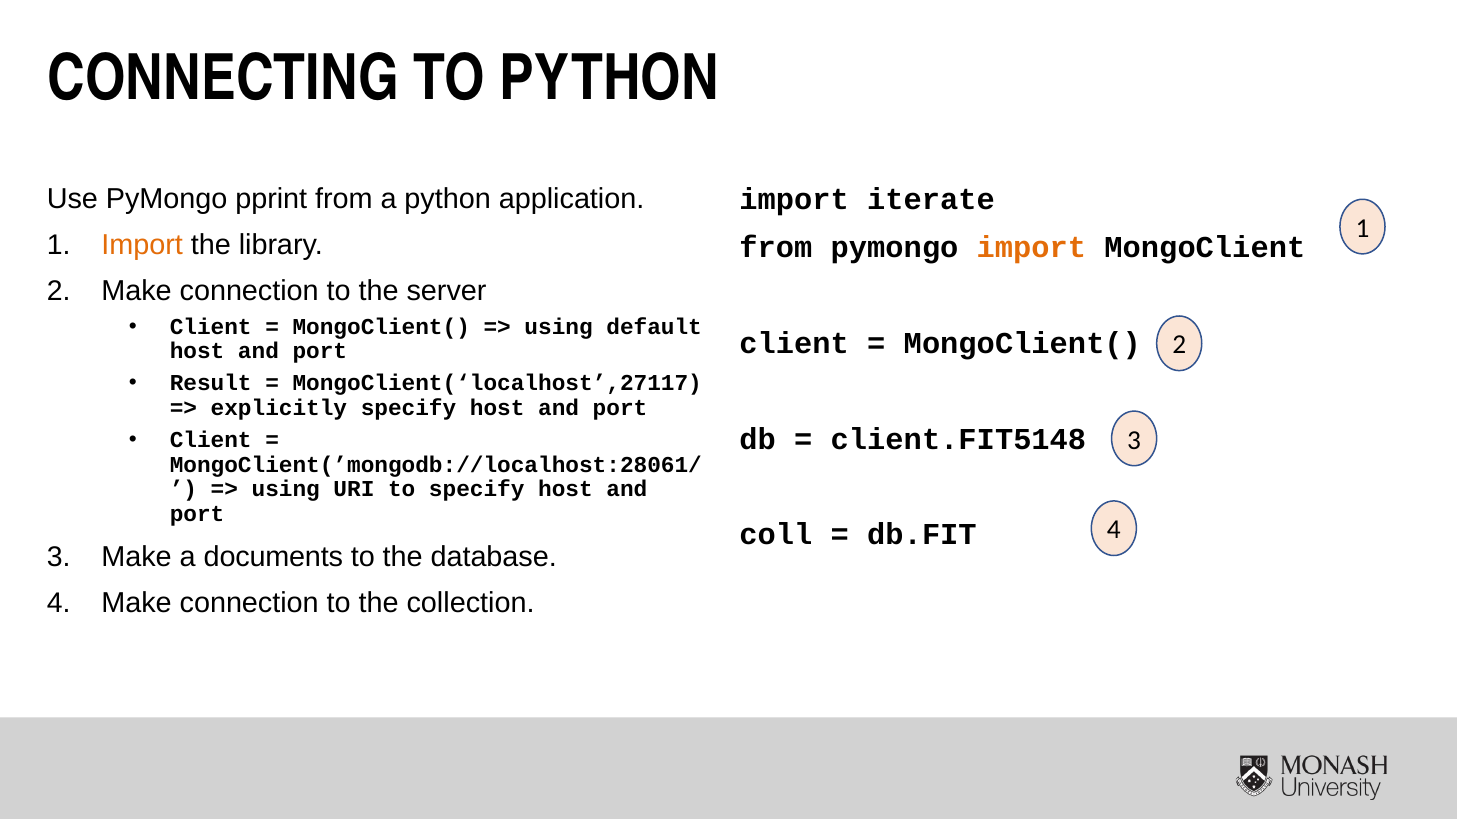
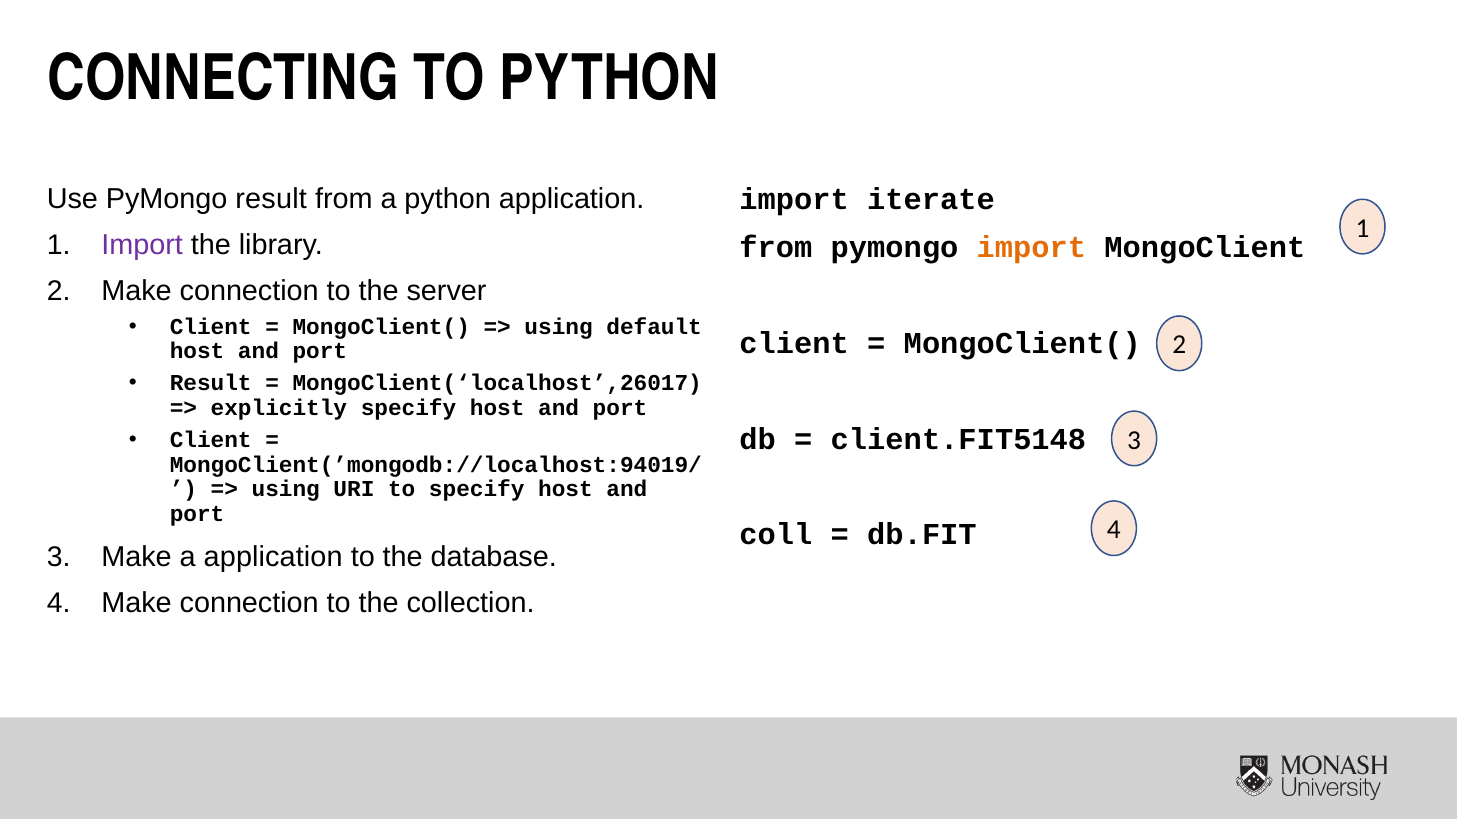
PyMongo pprint: pprint -> result (271, 199)
Import colour: orange -> purple (142, 245)
MongoClient(‘localhost’,27117: MongoClient(‘localhost’,27117 -> MongoClient(‘localhost’,26017 (497, 384)
MongoClient(’mongodb://localhost:28061/: MongoClient(’mongodb://localhost:28061/ -> MongoClient(’mongodb://localhost:94019/ (436, 465)
a documents: documents -> application (273, 557)
